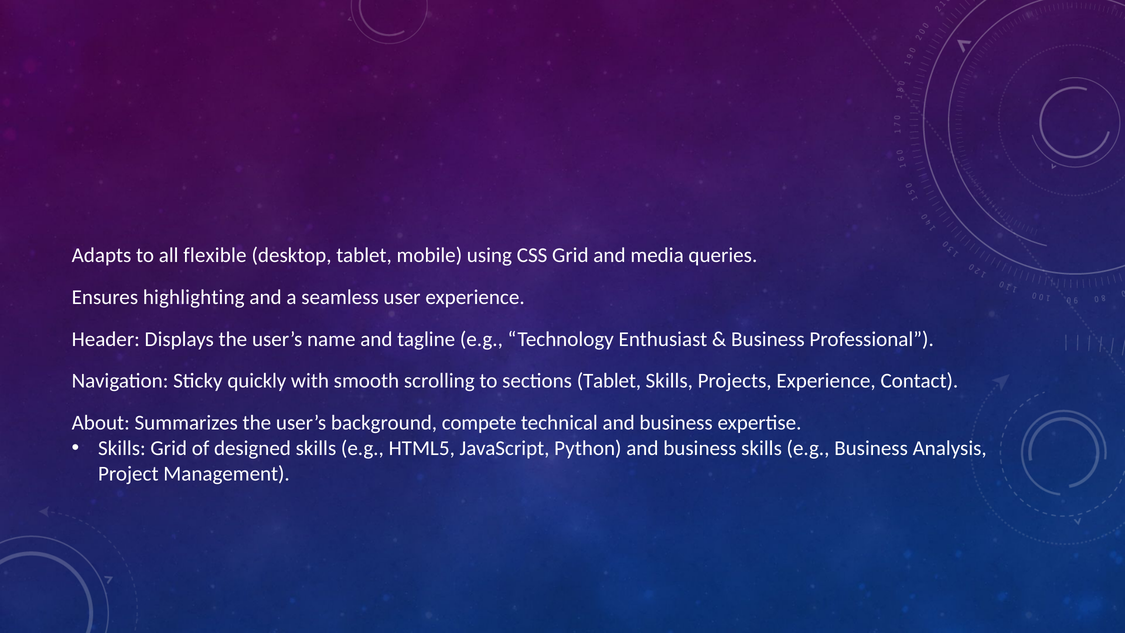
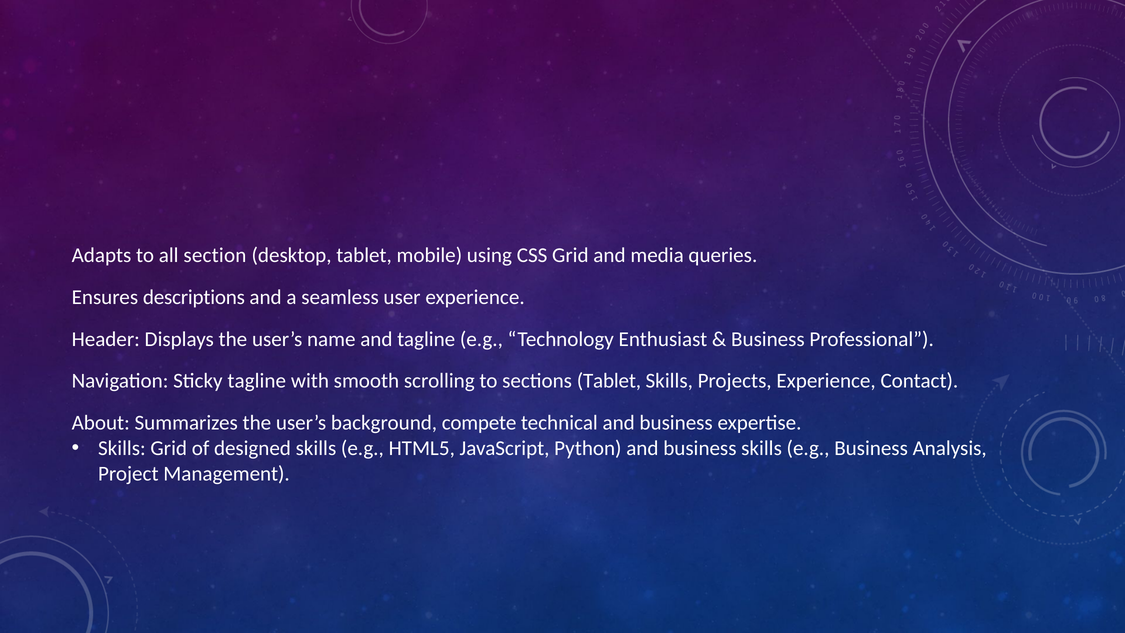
flexible: flexible -> section (215, 255)
highlighting: highlighting -> descriptions (194, 297)
Sticky quickly: quickly -> tagline (257, 381)
